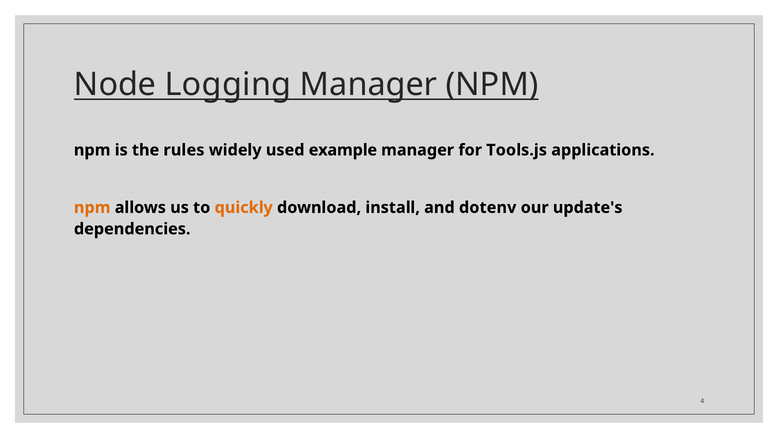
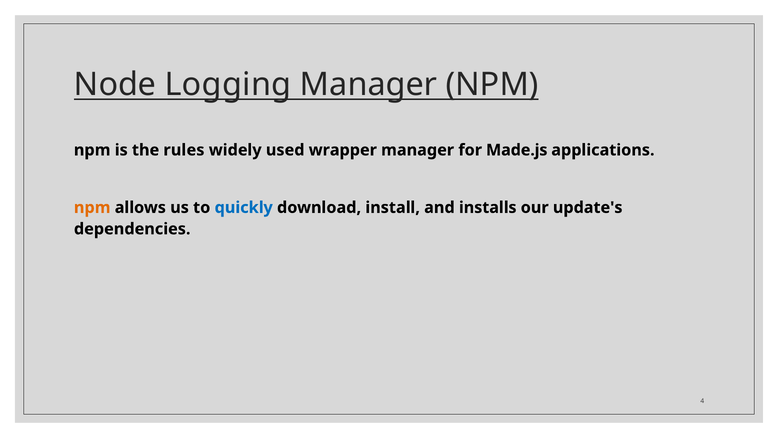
example: example -> wrapper (343, 150)
Tools.js: Tools.js -> Made.js (517, 150)
quickly colour: orange -> blue (244, 207)
dotenv: dotenv -> installs (488, 207)
